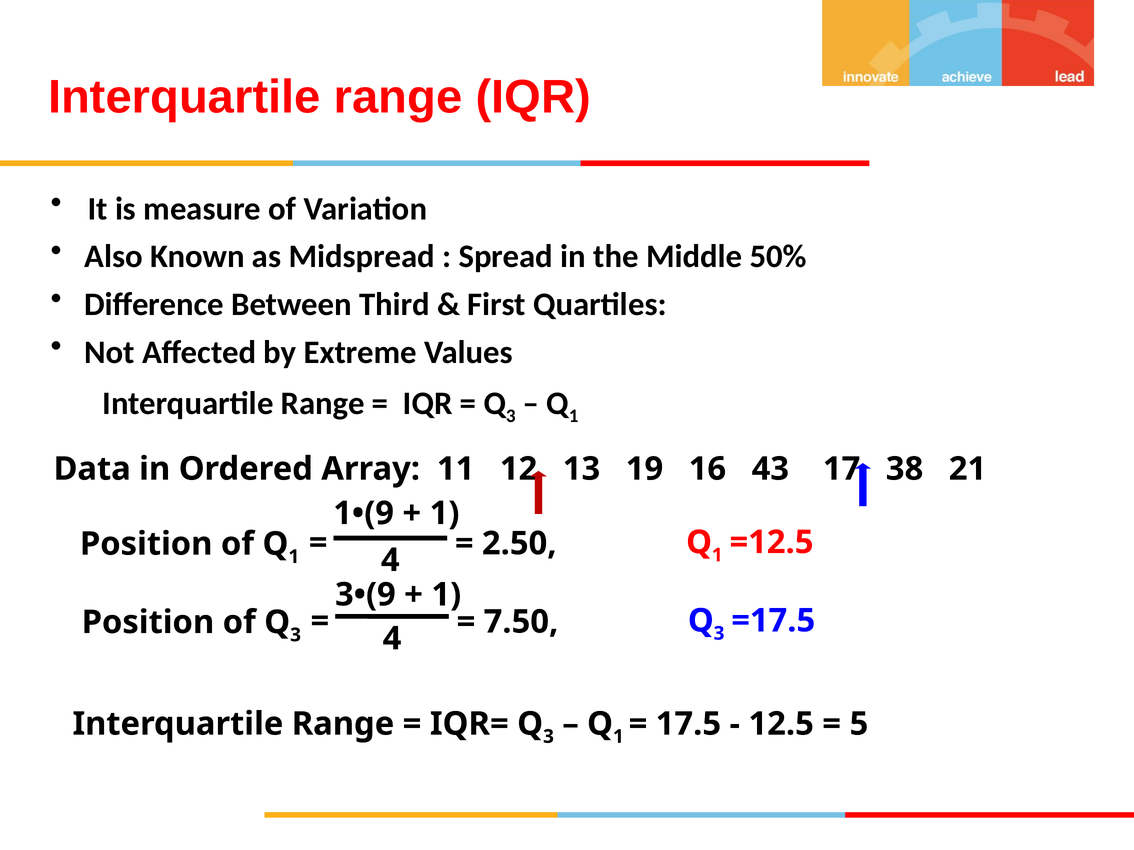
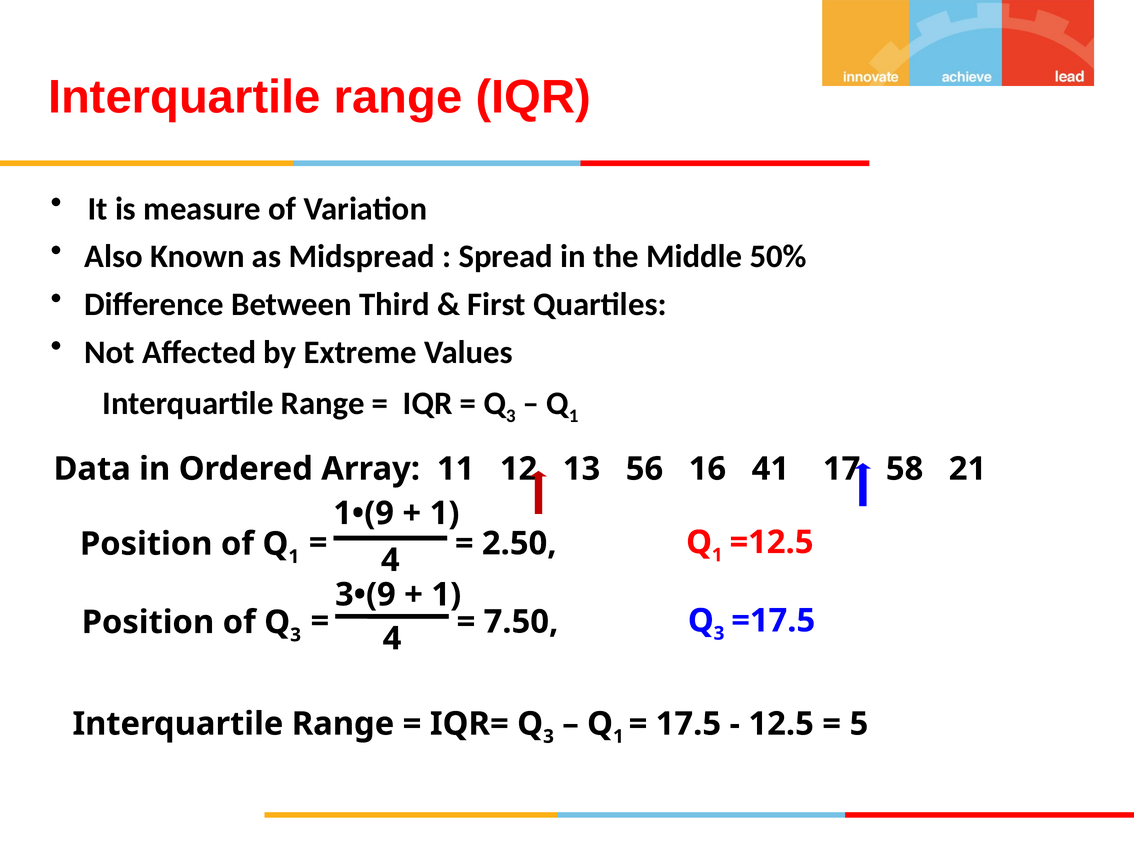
19: 19 -> 56 (644, 469)
43: 43 -> 41 (770, 469)
38: 38 -> 58 (905, 469)
